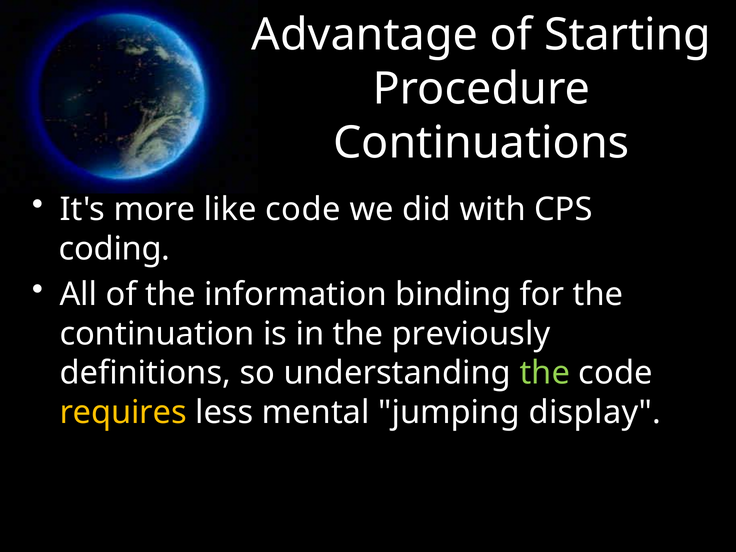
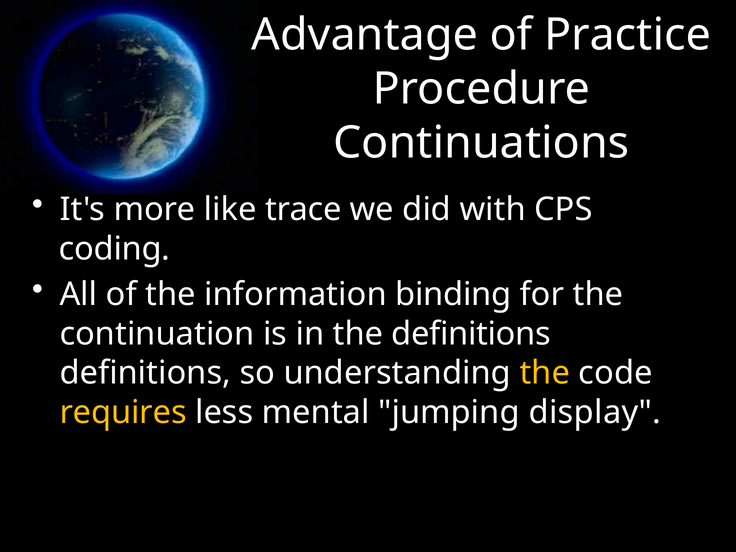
Starting: Starting -> Practice (628, 35)
like code: code -> trace (303, 210)
the previously: previously -> definitions (471, 334)
the colour: light green -> yellow (545, 373)
